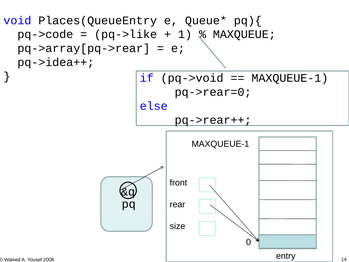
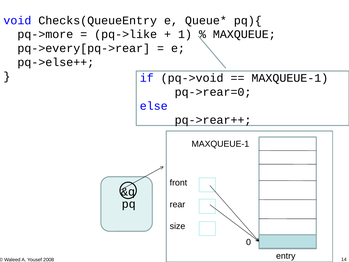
Places(QueueEntry: Places(QueueEntry -> Checks(QueueEntry (98, 20)
pq->code: pq->code -> pq->more (45, 34)
pq->array[pq->rear: pq->array[pq->rear -> pq->every[pq->rear (84, 48)
pq->idea++: pq->idea++ -> pq->else++ (56, 62)
